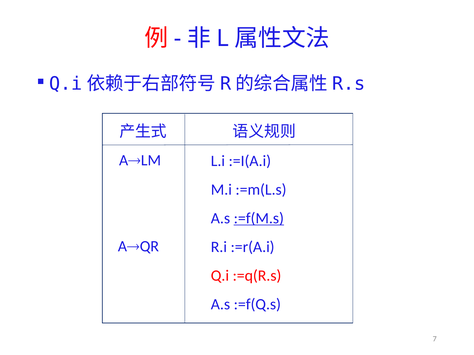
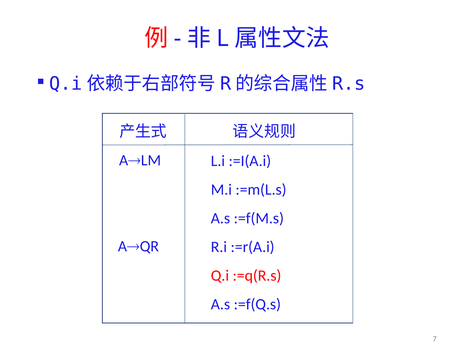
:=f(M.s underline: present -> none (259, 219)
